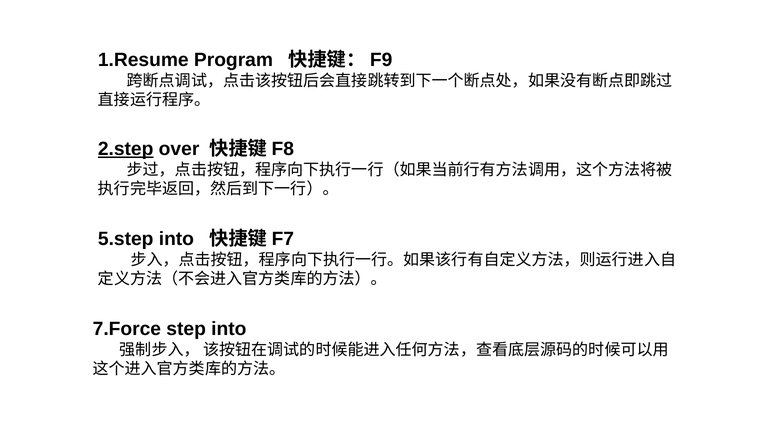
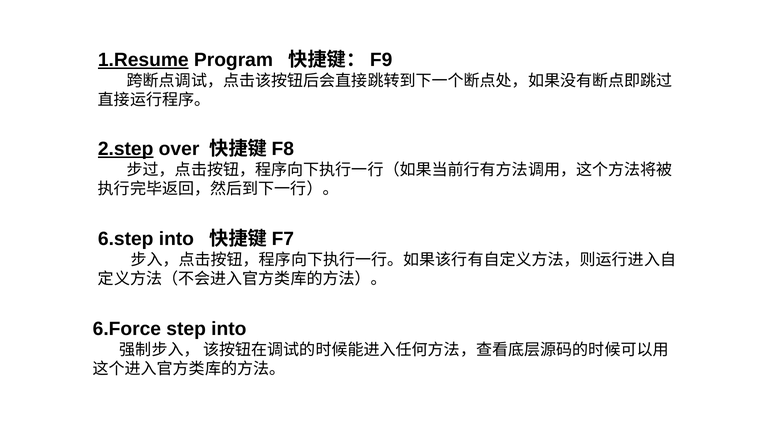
1.Resume underline: none -> present (143, 60)
5.step: 5.step -> 6.step (126, 239)
7.Force: 7.Force -> 6.Force (127, 330)
